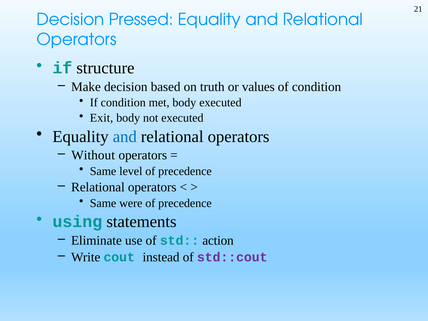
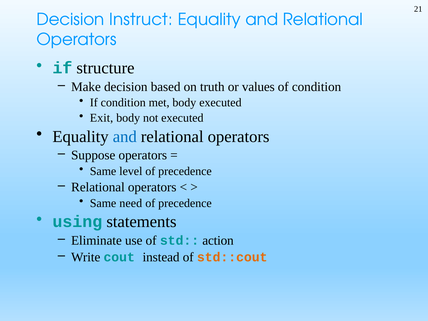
Pressed: Pressed -> Instruct (141, 20)
Without: Without -> Suppose (93, 155)
were: were -> need (131, 203)
std::cout colour: purple -> orange (232, 257)
